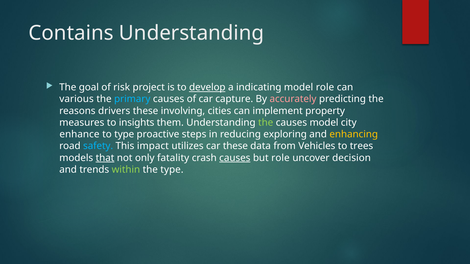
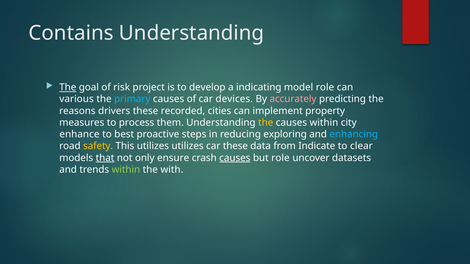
The underline: none -> present (68, 87)
develop underline: present -> none (207, 87)
capture: capture -> devices (234, 99)
involving: involving -> recorded (183, 111)
insights: insights -> process (137, 123)
the colour: light green -> yellow (266, 123)
causes model: model -> within (324, 123)
to type: type -> best (124, 134)
enhancing colour: yellow -> light blue (354, 134)
safety colour: light blue -> yellow (98, 146)
This impact: impact -> utilizes (153, 146)
Vehicles: Vehicles -> Indicate (317, 146)
trees: trees -> clear (361, 146)
fatality: fatality -> ensure (173, 158)
decision: decision -> datasets (352, 158)
the type: type -> with (172, 170)
